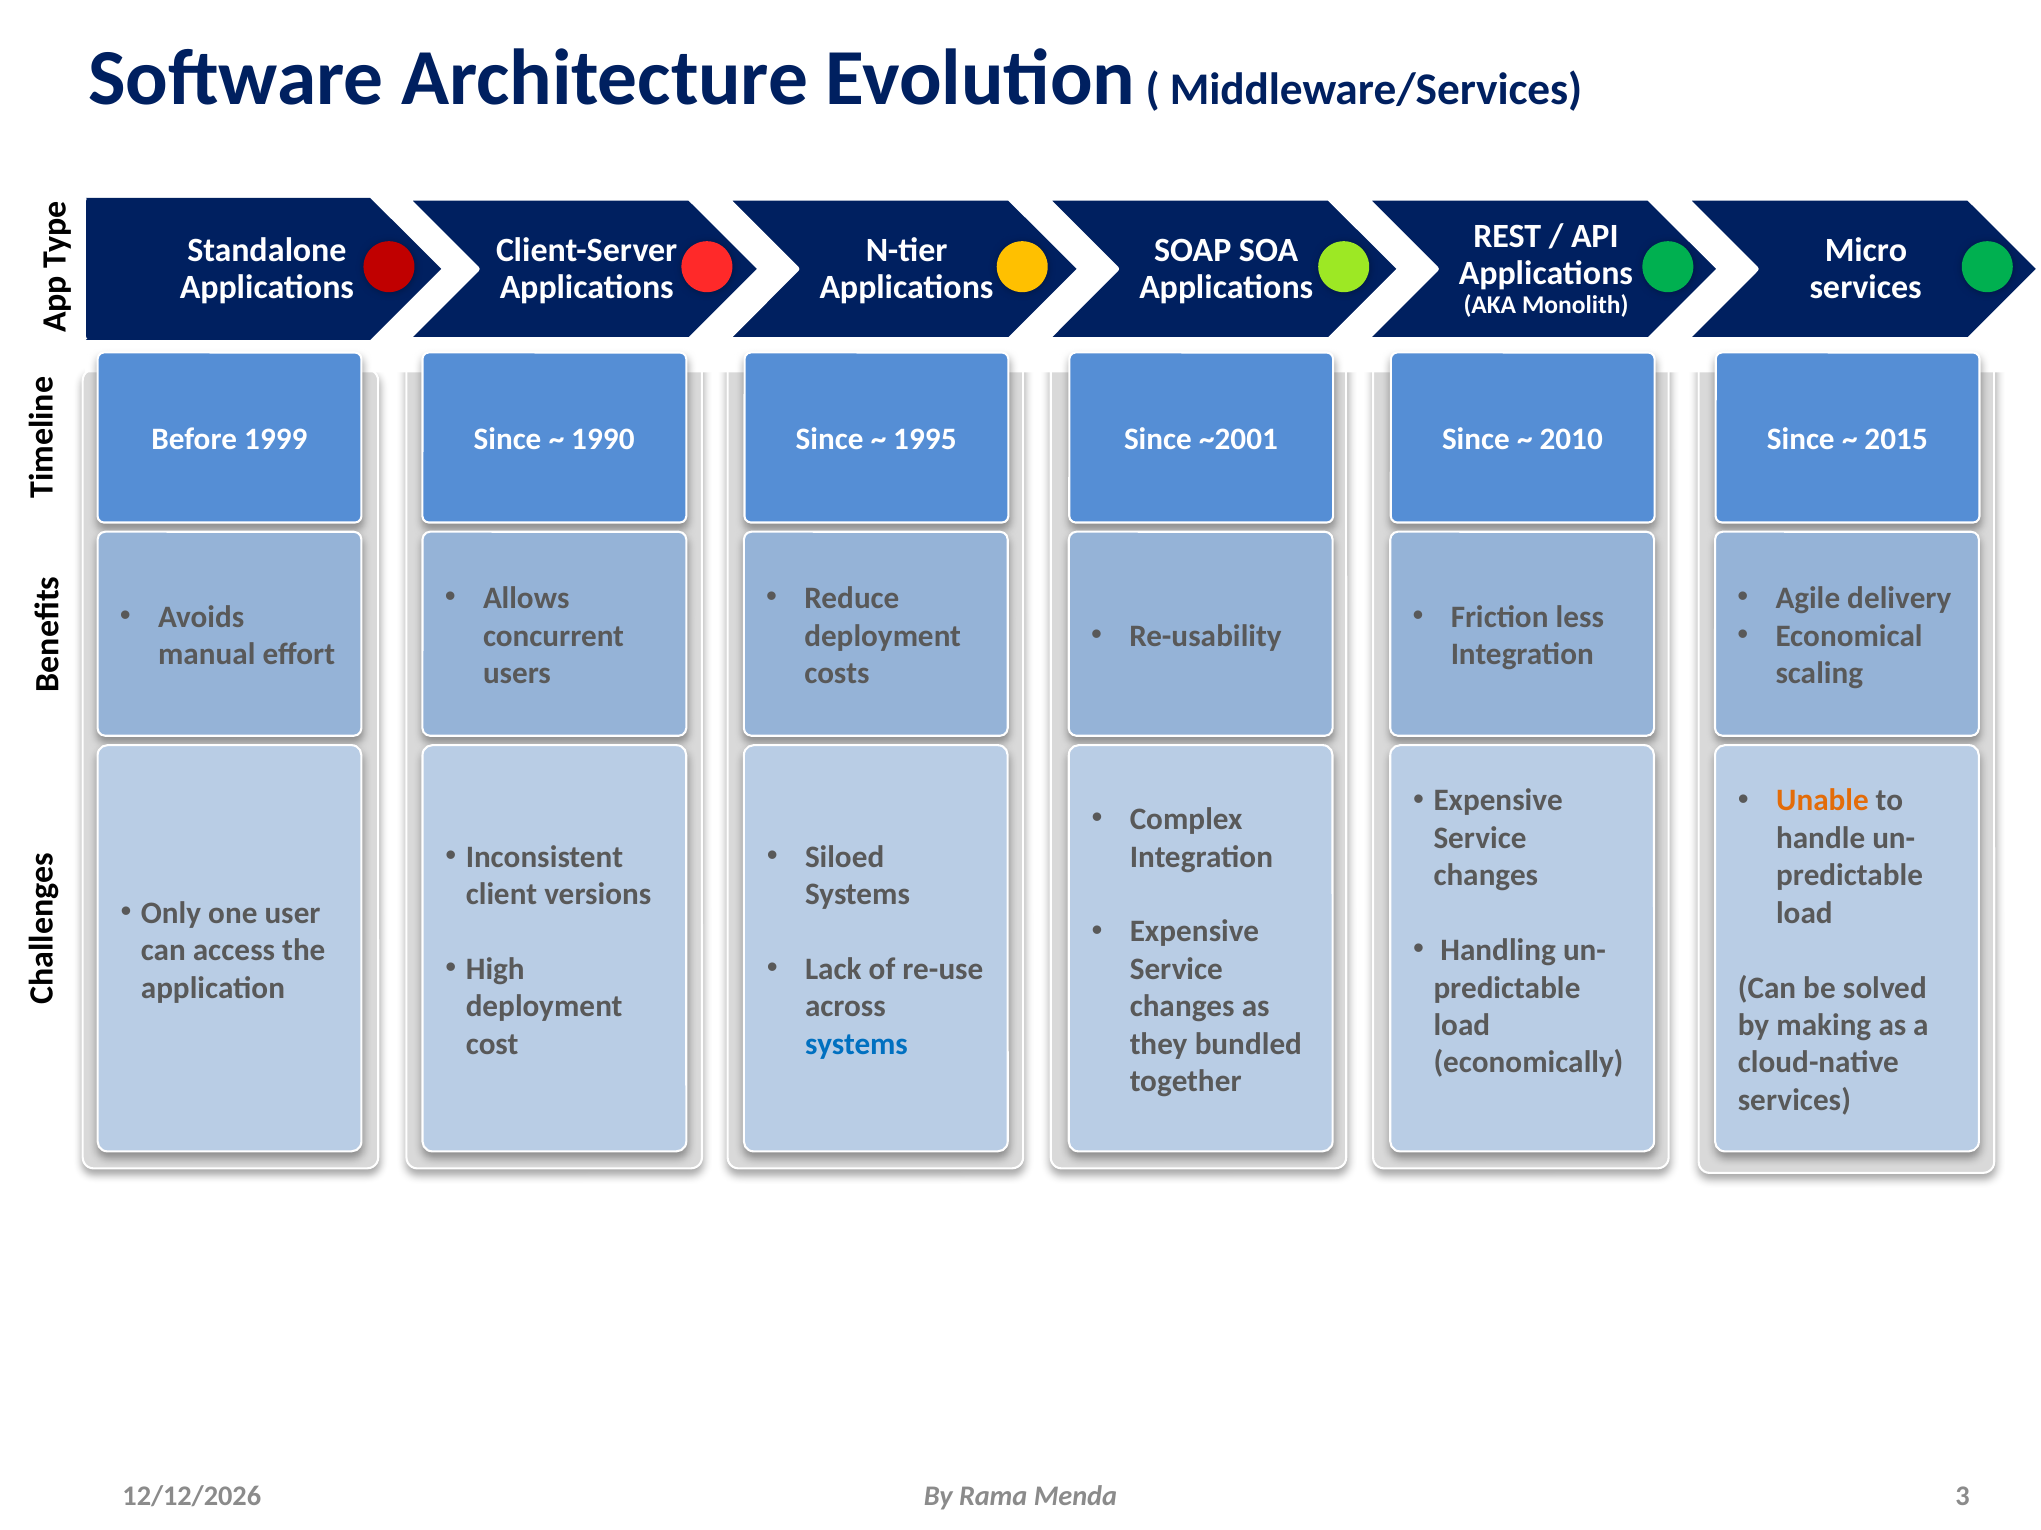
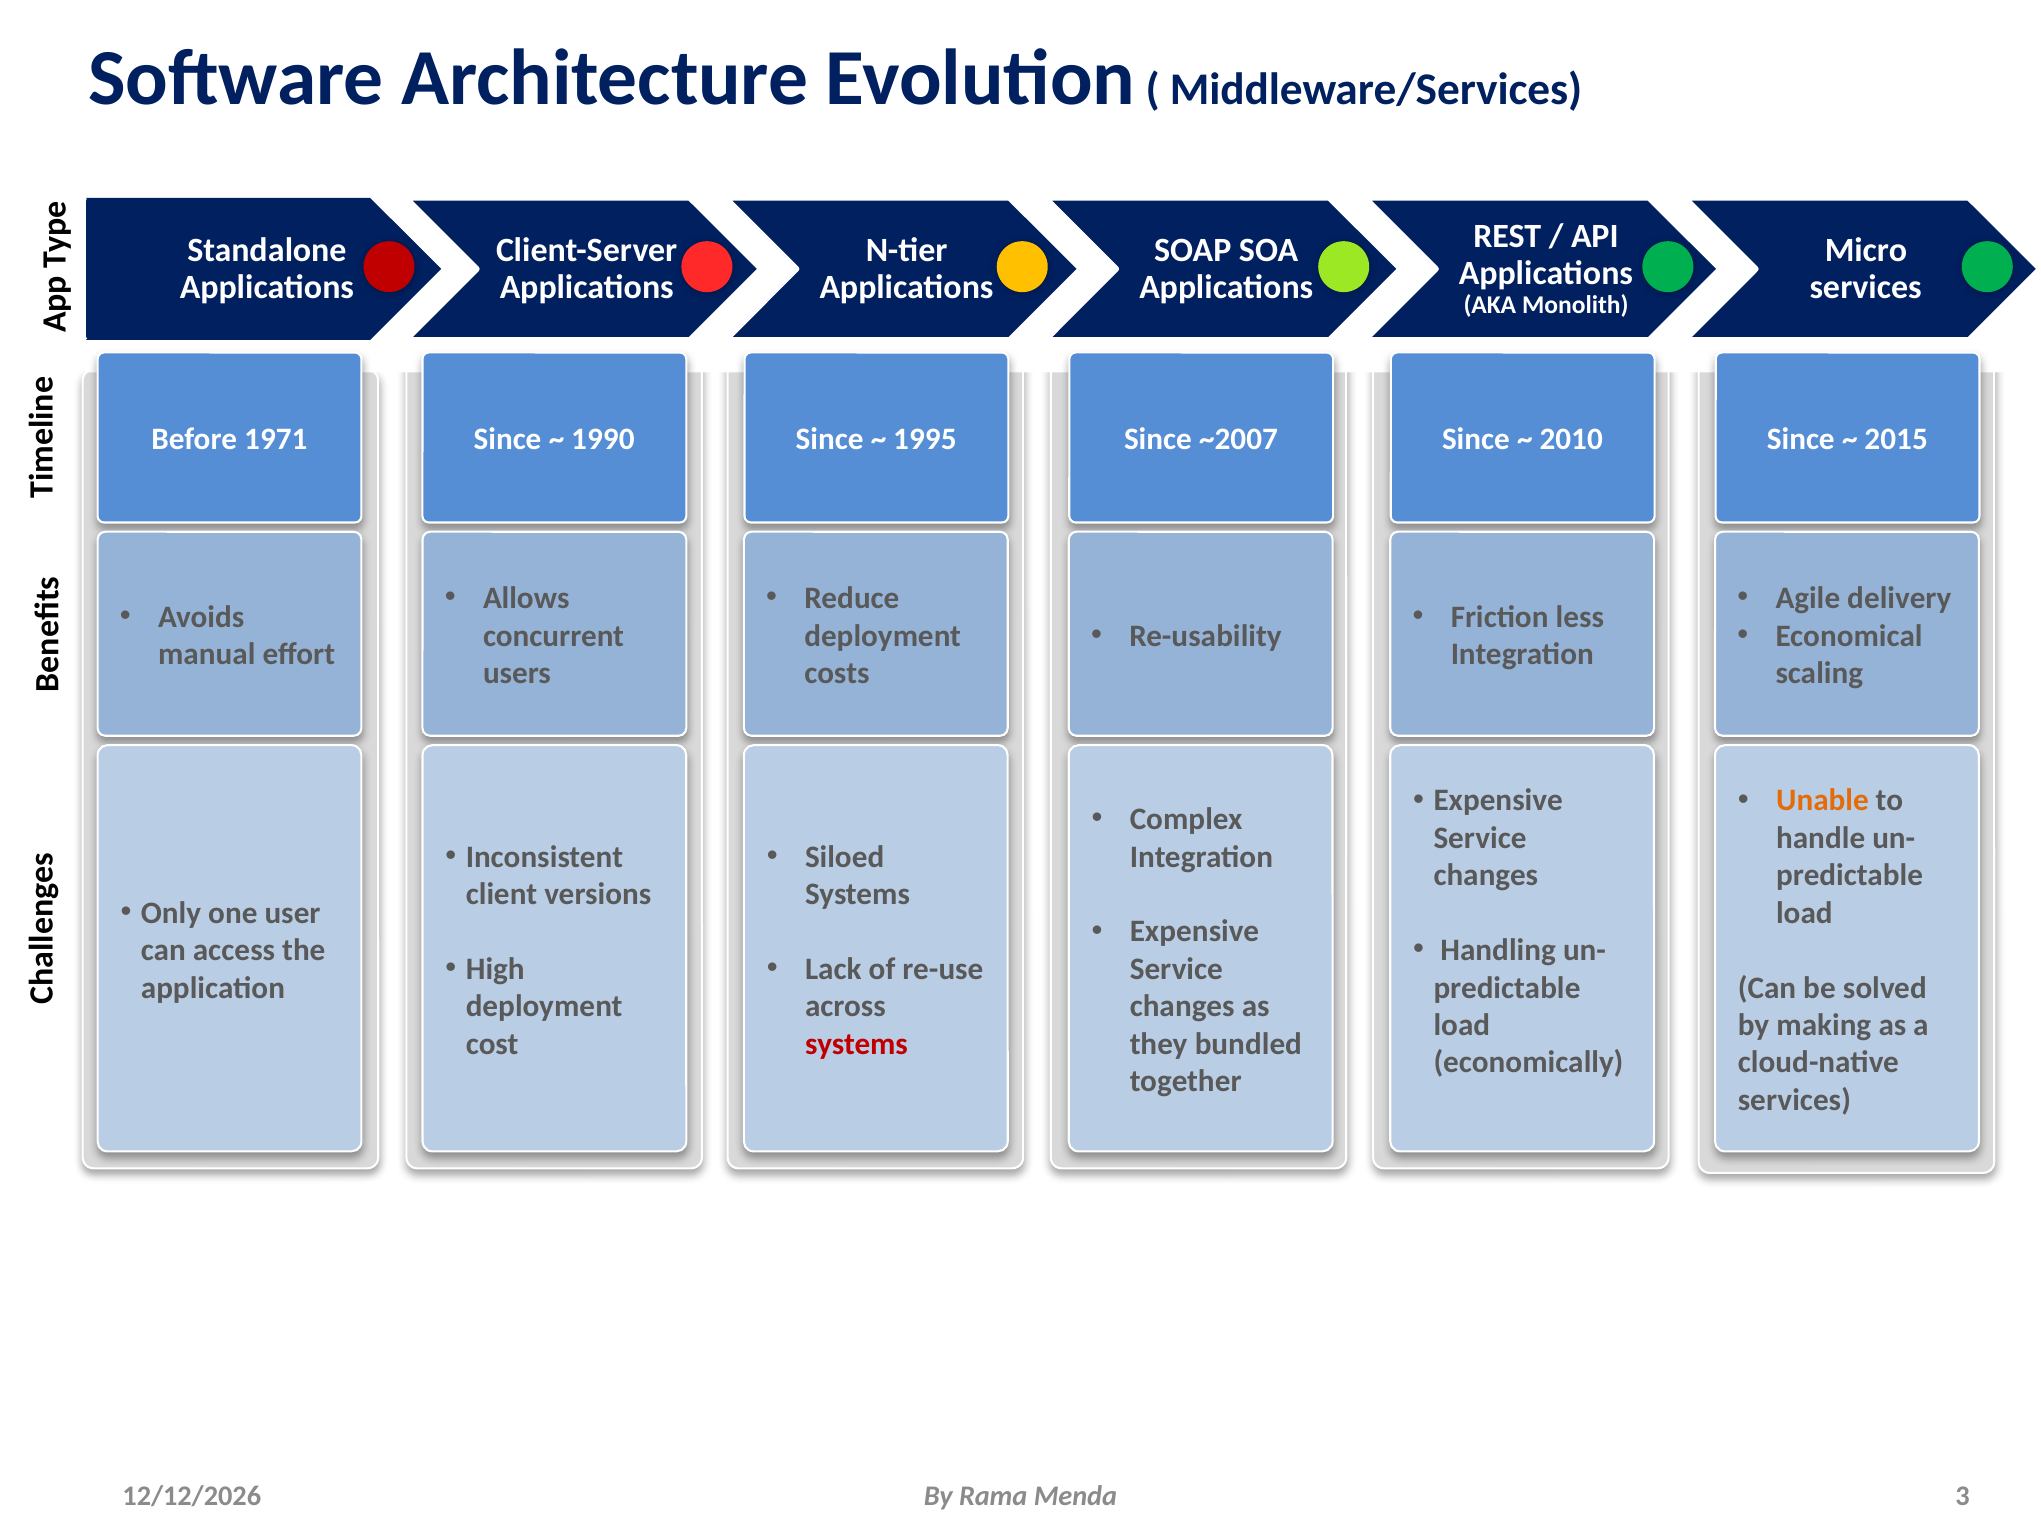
1999: 1999 -> 1971 (276, 440)
~2001: ~2001 -> ~2007 (1239, 440)
systems colour: blue -> red (856, 1044)
